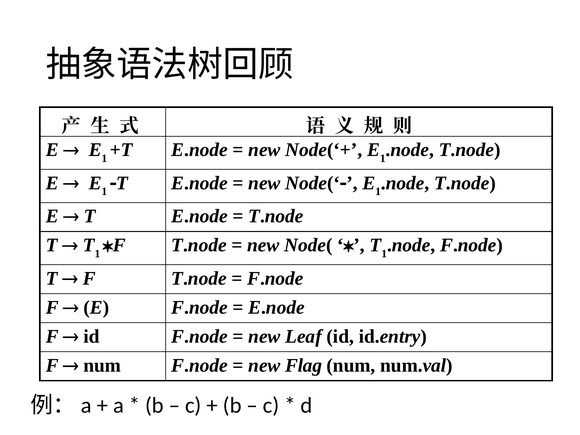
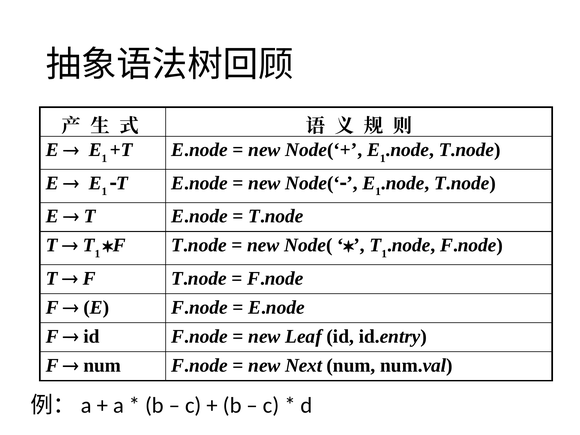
Flag: Flag -> Next (304, 365)
